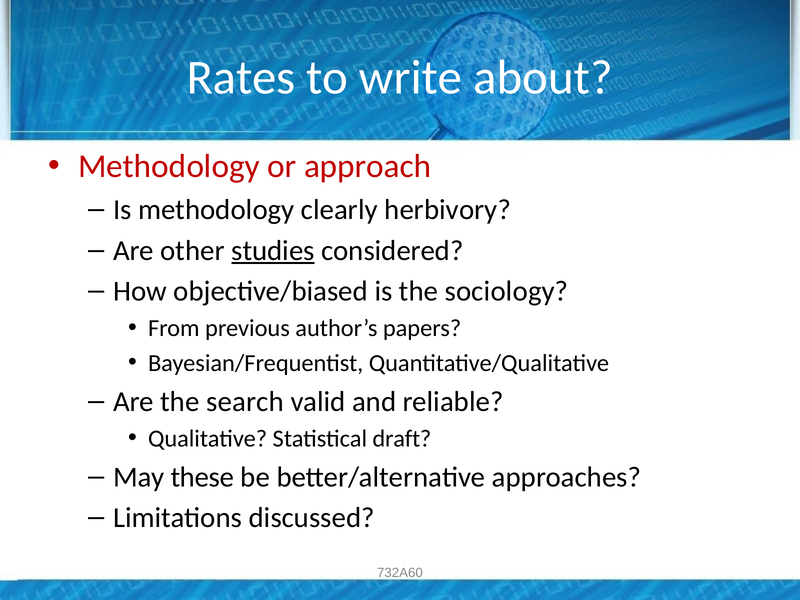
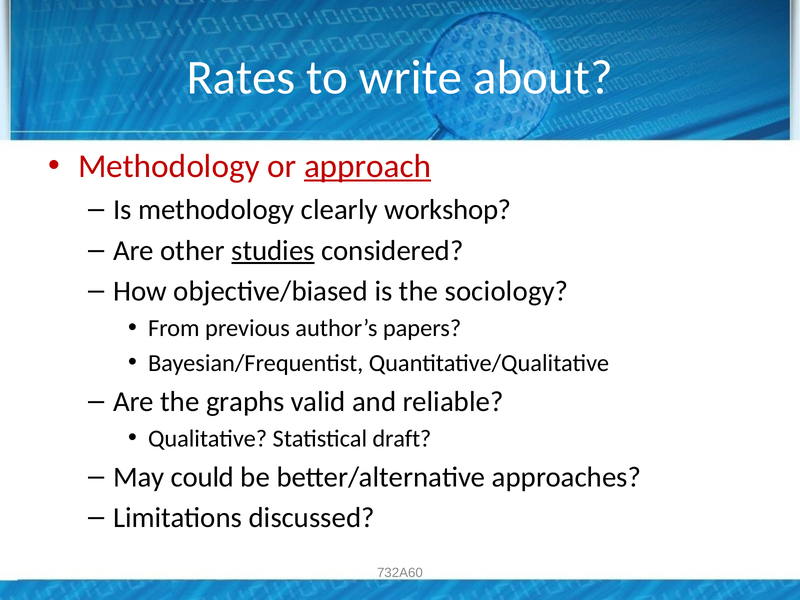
approach underline: none -> present (368, 166)
herbivory: herbivory -> workshop (448, 210)
search: search -> graphs (245, 402)
these: these -> could (202, 477)
